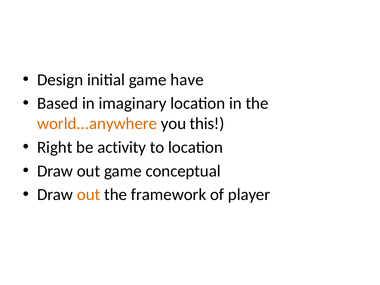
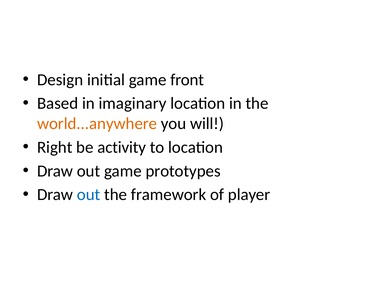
have: have -> front (187, 80)
this: this -> will (207, 124)
conceptual: conceptual -> prototypes (183, 171)
out colour: orange -> blue (89, 195)
